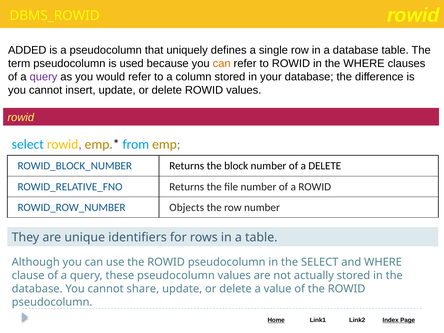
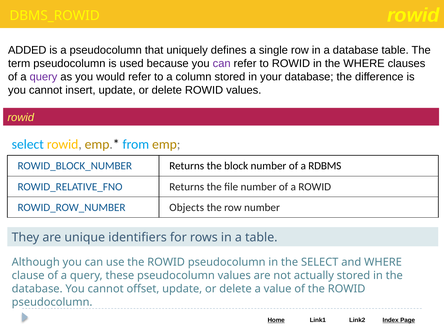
can colour: orange -> purple (222, 64)
a DELETE: DELETE -> RDBMS (325, 166)
share: share -> offset (143, 289)
